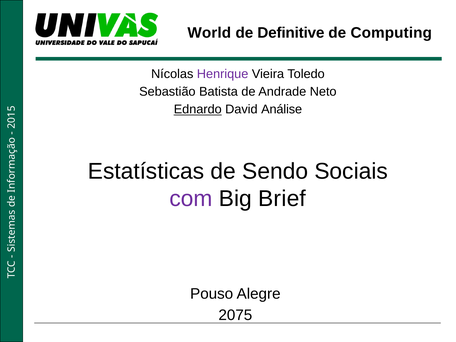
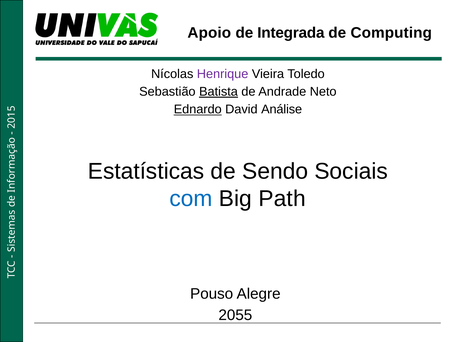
World: World -> Apoio (209, 33)
Definitive: Definitive -> Integrada (291, 33)
Batista underline: none -> present (218, 92)
com colour: purple -> blue (191, 199)
Brief: Brief -> Path (282, 199)
2075: 2075 -> 2055 (235, 315)
